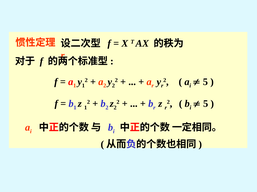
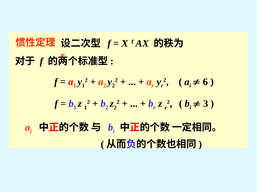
5: 5 -> 6 (205, 82)
5: 5 -> 3 (206, 104)
